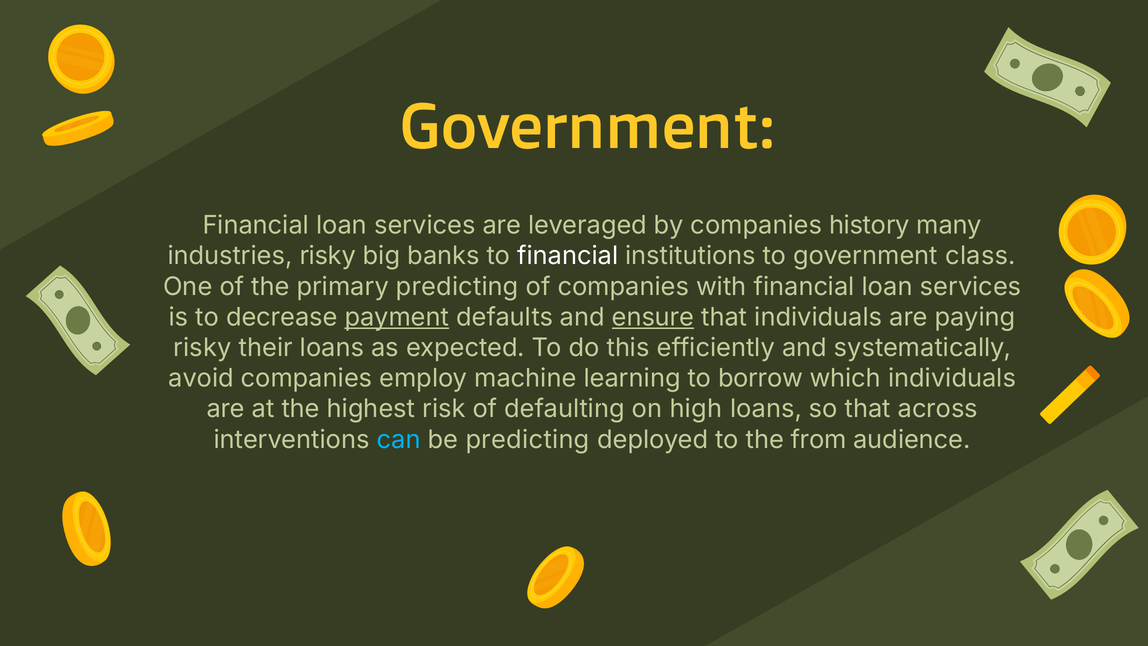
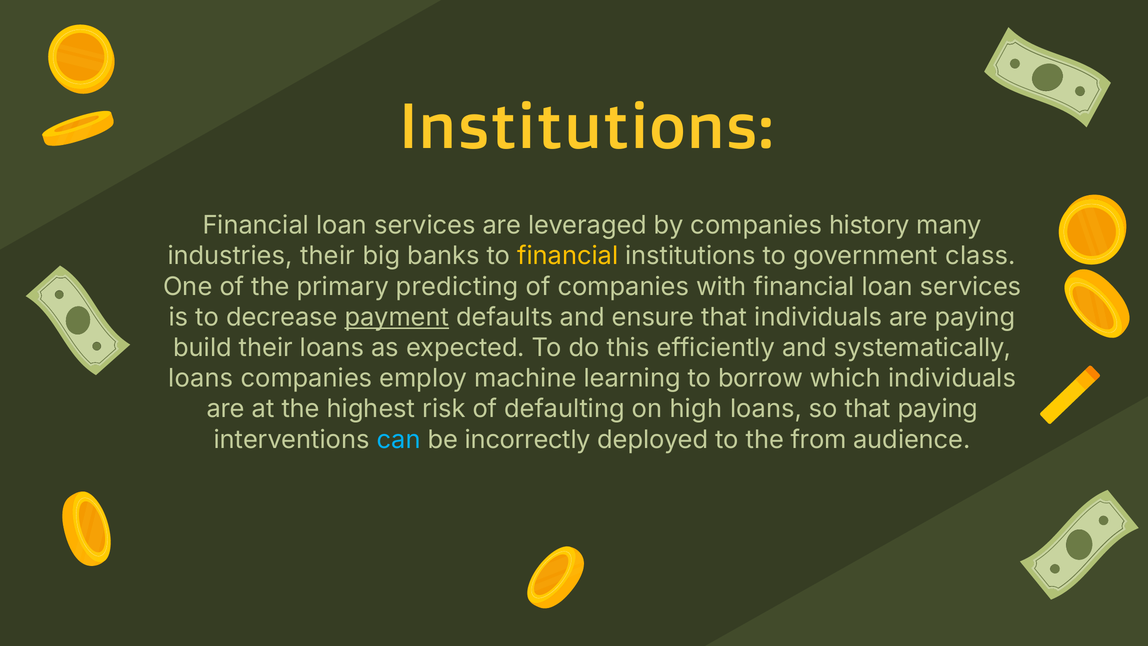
Government: Government -> Institutions (587, 127)
industries risky: risky -> their (328, 256)
financial colour: white -> yellow (568, 256)
ensure underline: present -> none (653, 317)
risky: risky -> build (203, 348)
avoid: avoid -> loans (201, 378)
that across: across -> paying (938, 409)
be predicting: predicting -> incorrectly (528, 440)
